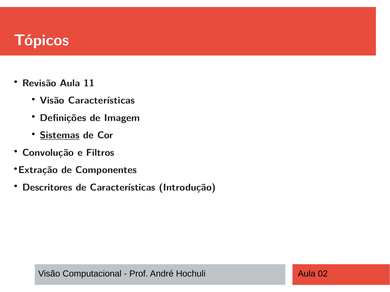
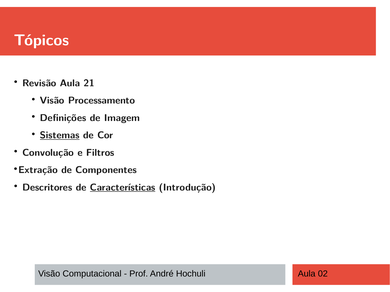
11: 11 -> 21 (89, 83)
Visão Características: Características -> Processamento (102, 101)
Características underline: none -> present (123, 188)
